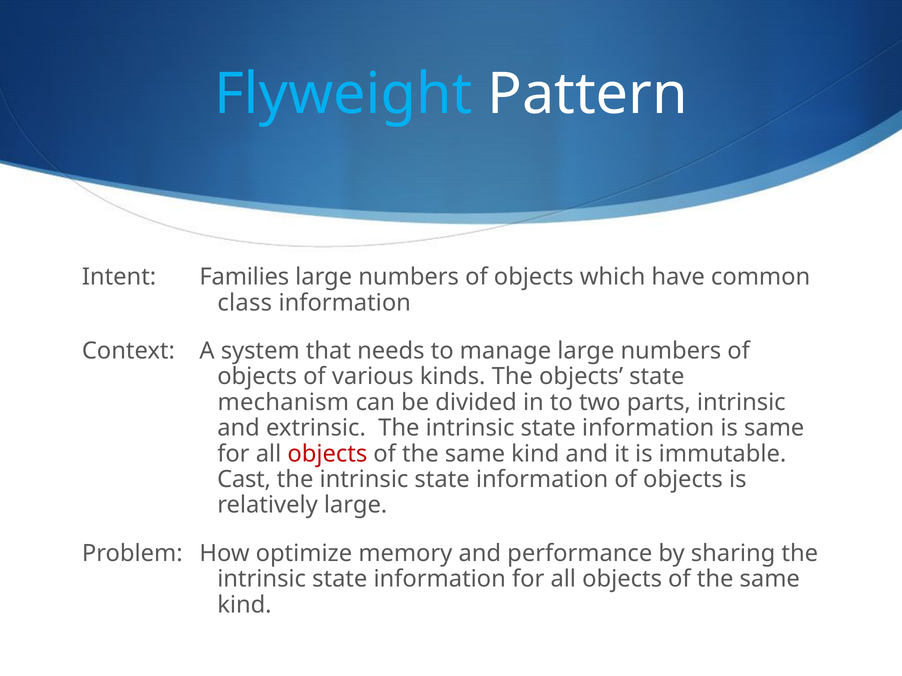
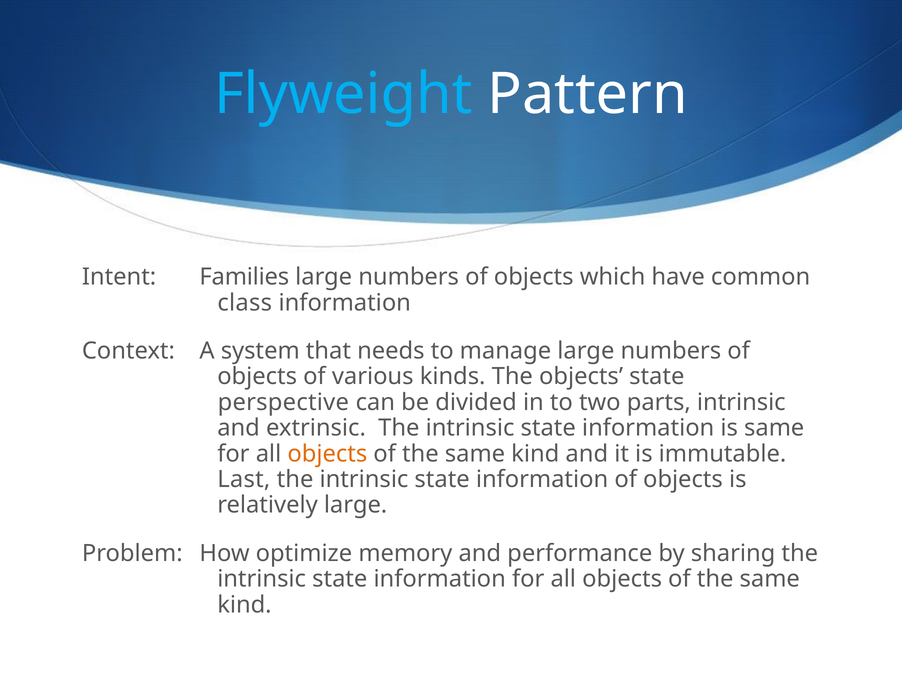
mechanism: mechanism -> perspective (283, 403)
objects colour: red -> orange (327, 454)
Cast: Cast -> Last (244, 480)
